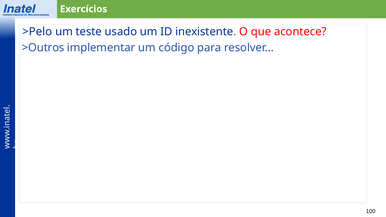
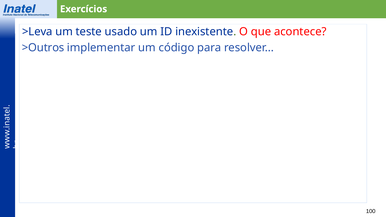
>Pelo: >Pelo -> >Leva (37, 32)
